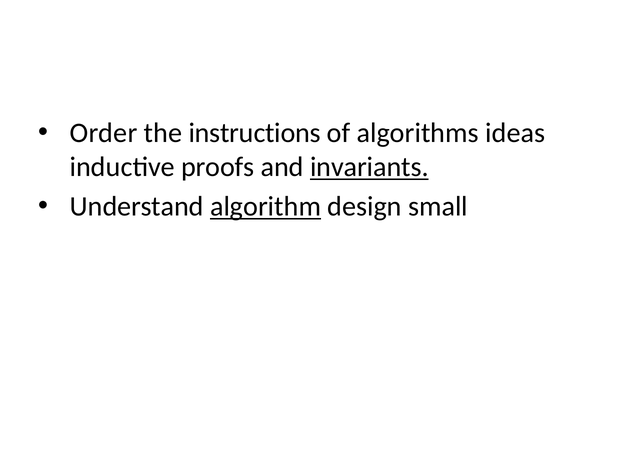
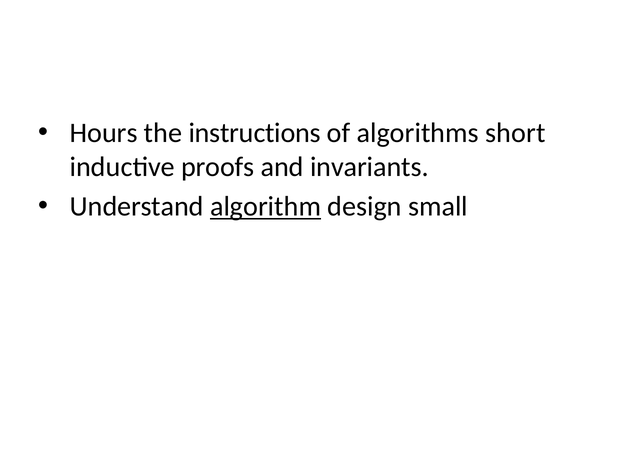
Order: Order -> Hours (104, 133)
ideas: ideas -> short (515, 133)
invariants underline: present -> none (369, 167)
